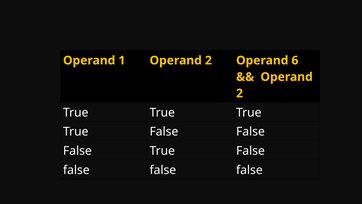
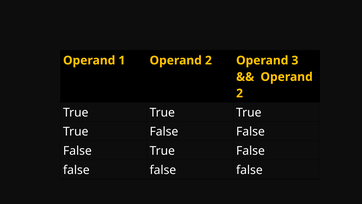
6: 6 -> 3 (295, 60)
